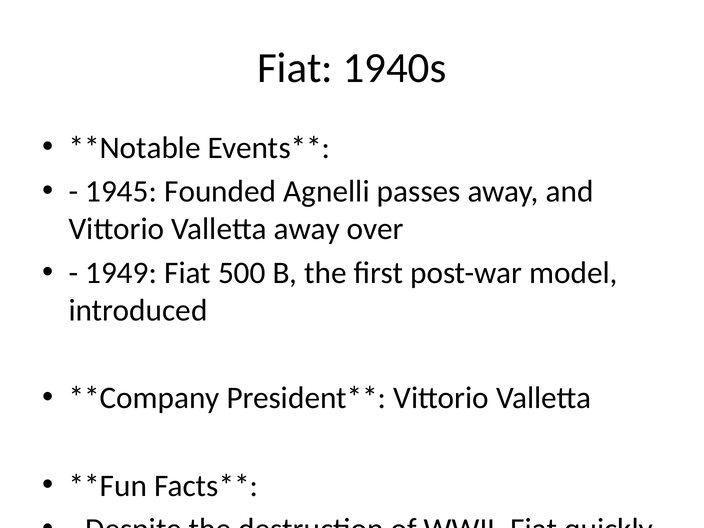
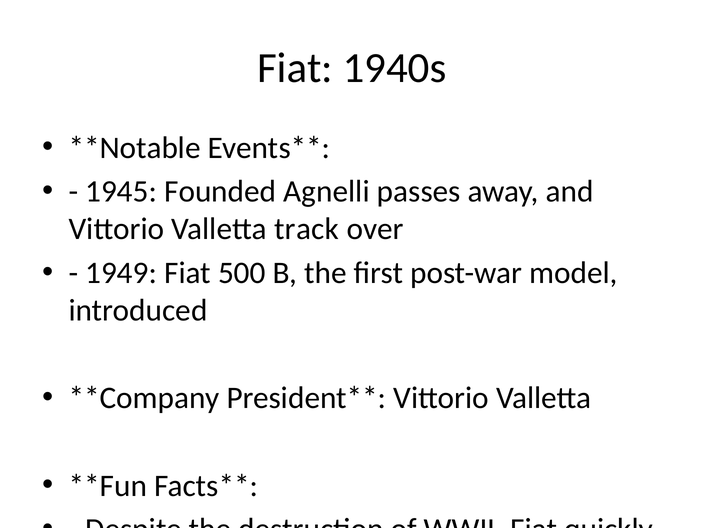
Valletta away: away -> track (307, 229)
